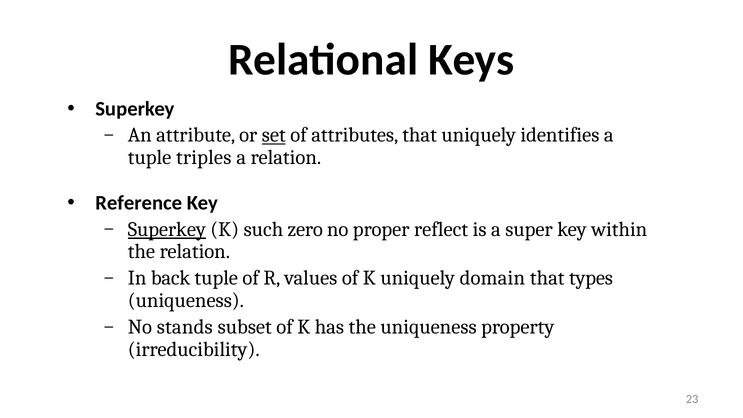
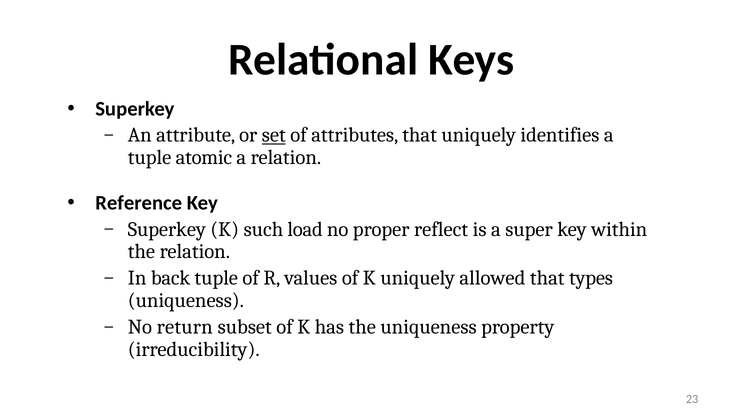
triples: triples -> atomic (204, 157)
Superkey underline: present -> none (167, 229)
zero: zero -> load (305, 229)
domain: domain -> allowed (492, 278)
stands: stands -> return (185, 327)
